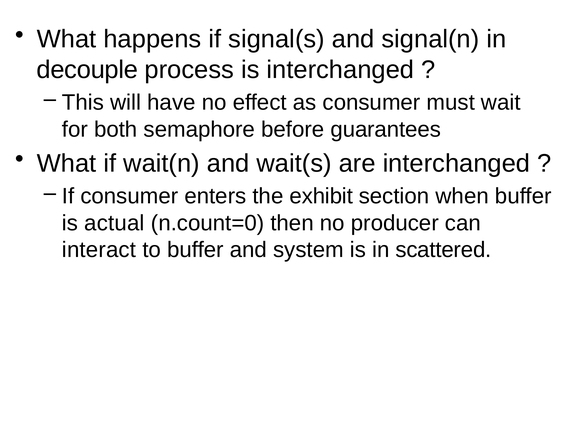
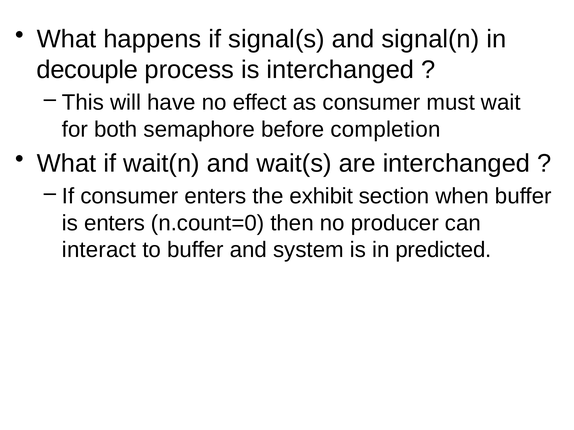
guarantees: guarantees -> completion (386, 129)
is actual: actual -> enters (115, 223)
scattered: scattered -> predicted (443, 250)
